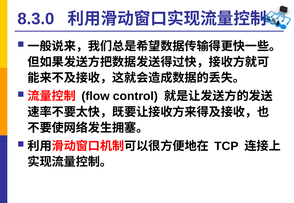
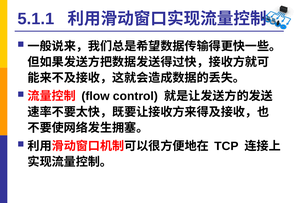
8.3.0: 8.3.0 -> 5.1.1 (36, 19)
